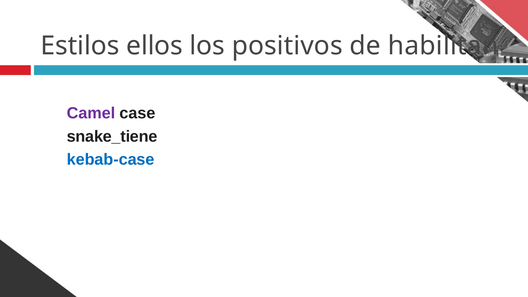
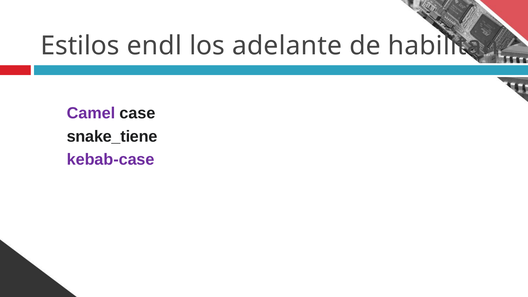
ellos: ellos -> endl (154, 46)
positivos: positivos -> adelante (287, 46)
kebab-case colour: blue -> purple (111, 160)
